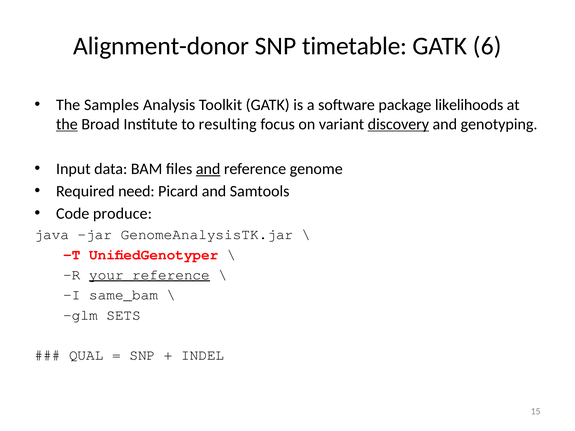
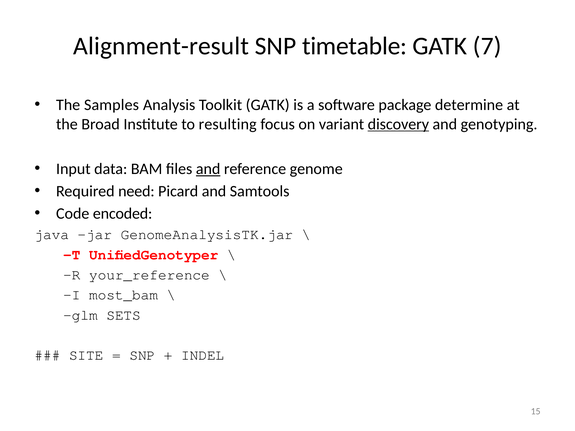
Alignment-donor: Alignment-donor -> Alignment-result (161, 46)
6: 6 -> 7 (487, 46)
likelihoods: likelihoods -> determine (469, 105)
the underline: present -> none (67, 124)
produce: produce -> encoded (123, 214)
your_reference underline: present -> none (150, 275)
same_bam: same_bam -> most_bam (124, 295)
QUAL: QUAL -> SITE (86, 355)
